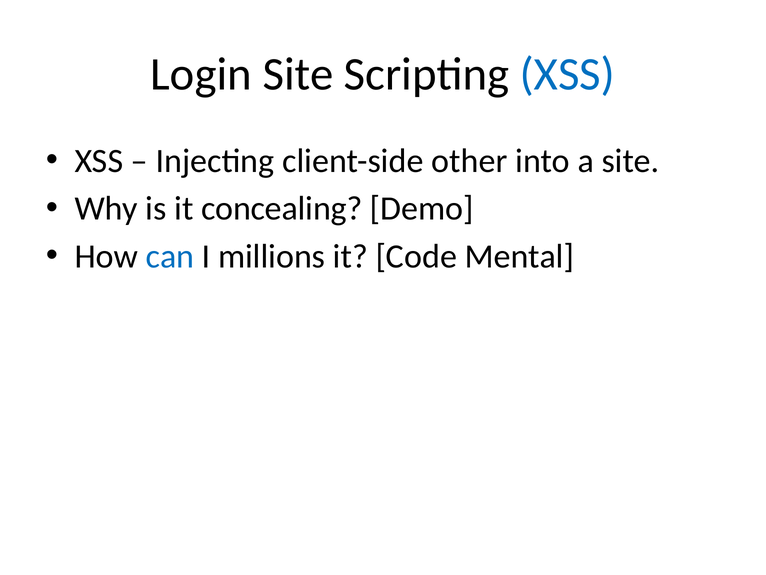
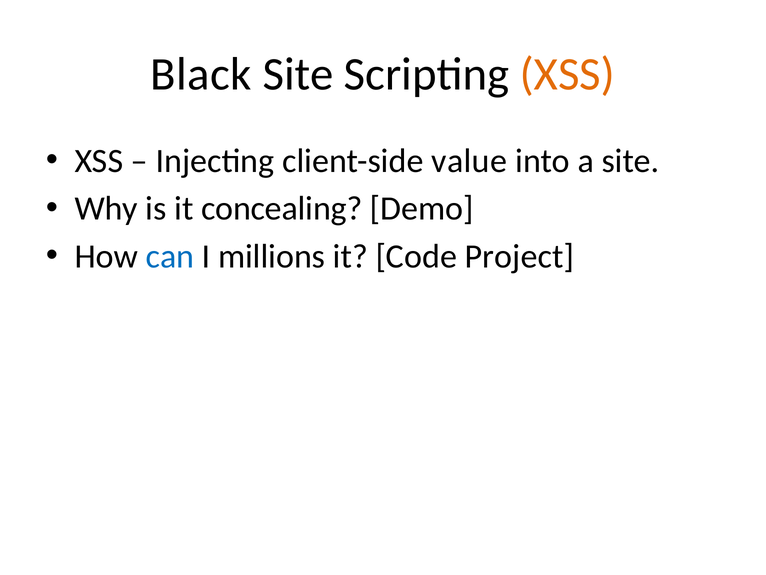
Login: Login -> Black (201, 74)
XSS colour: blue -> orange (567, 74)
other: other -> value (469, 161)
Mental: Mental -> Project (519, 256)
